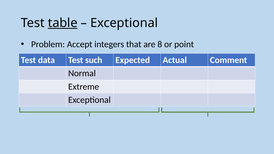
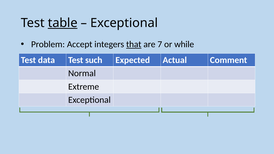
that underline: none -> present (134, 44)
8: 8 -> 7 (160, 44)
point: point -> while (184, 44)
